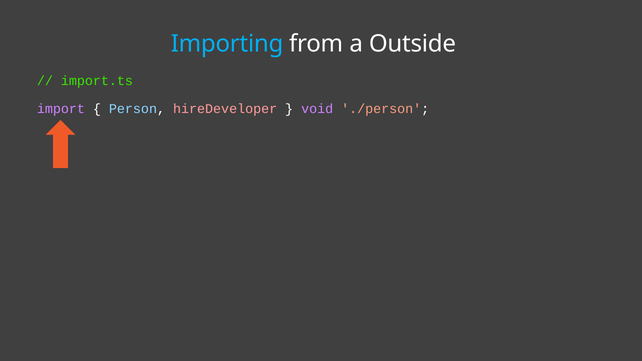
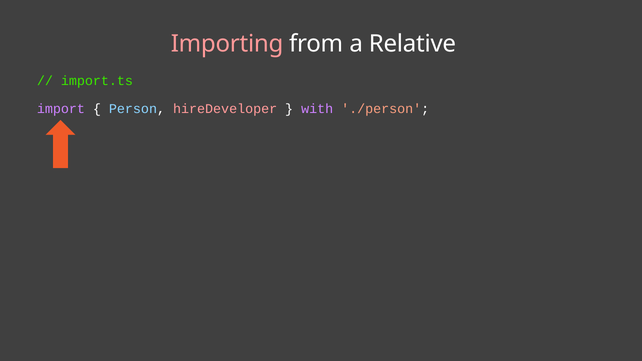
Importing colour: light blue -> pink (227, 44)
Outside: Outside -> Relative (412, 44)
void: void -> with (317, 109)
